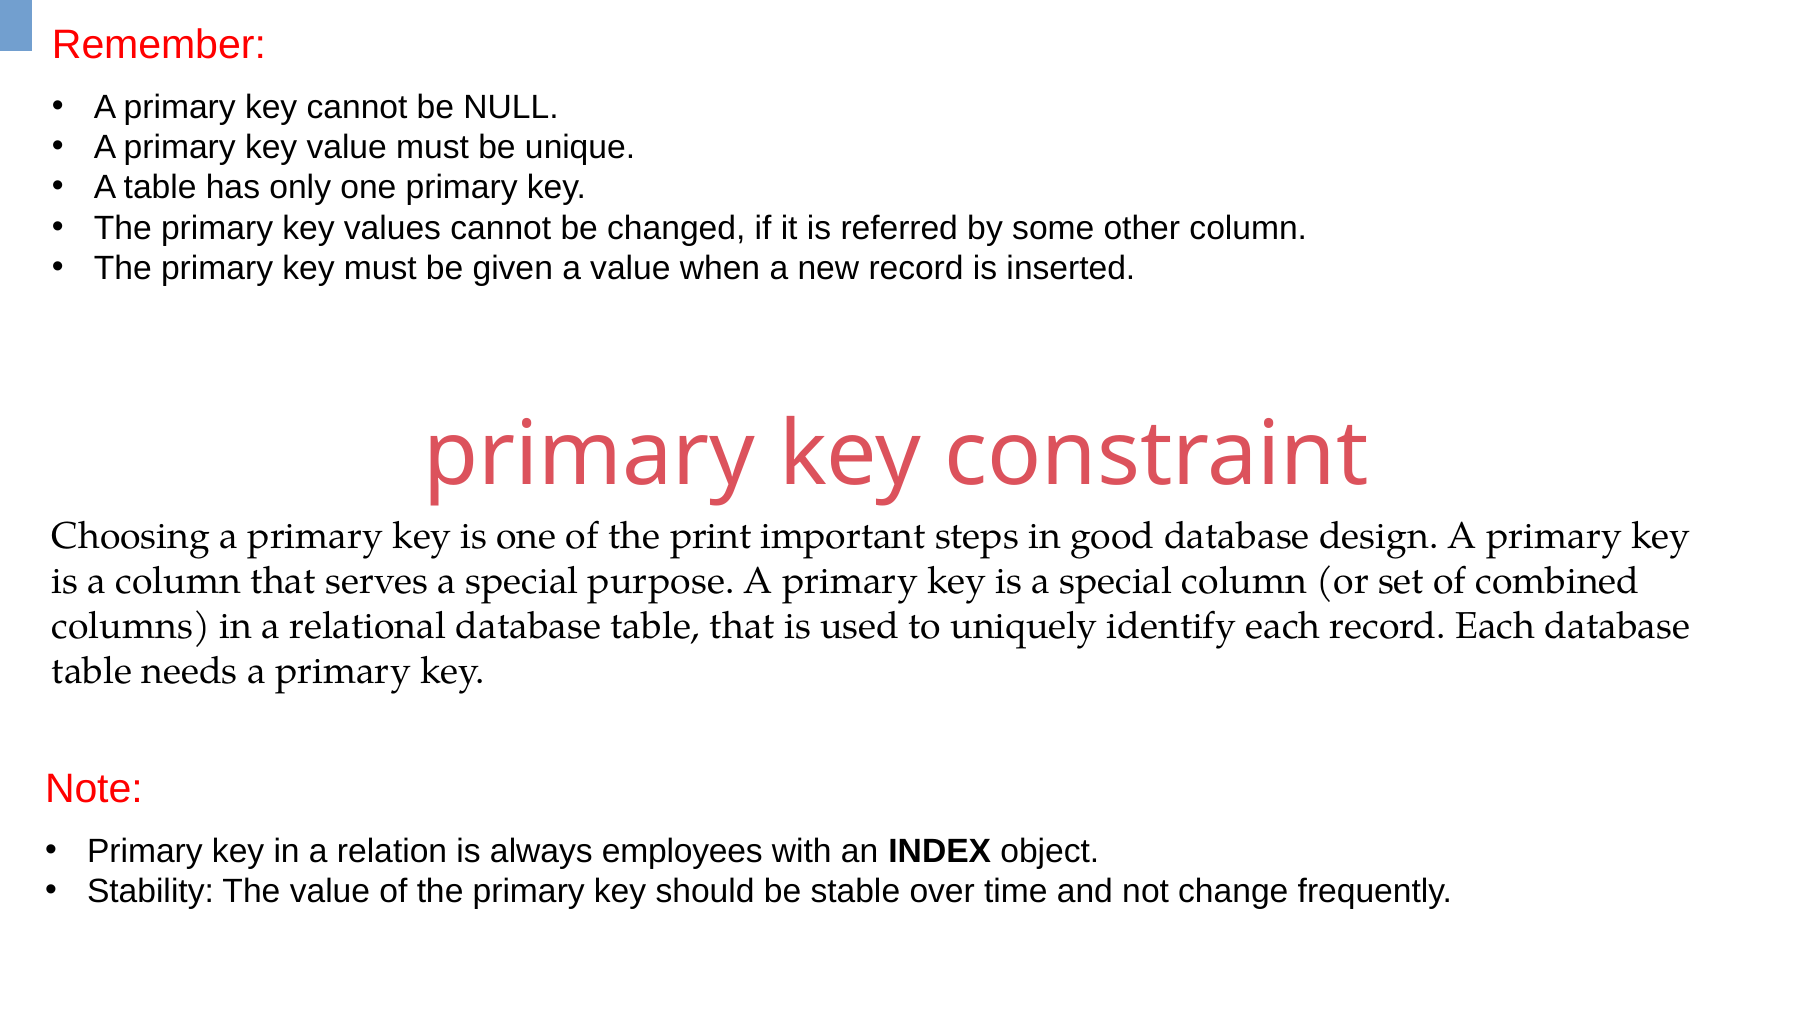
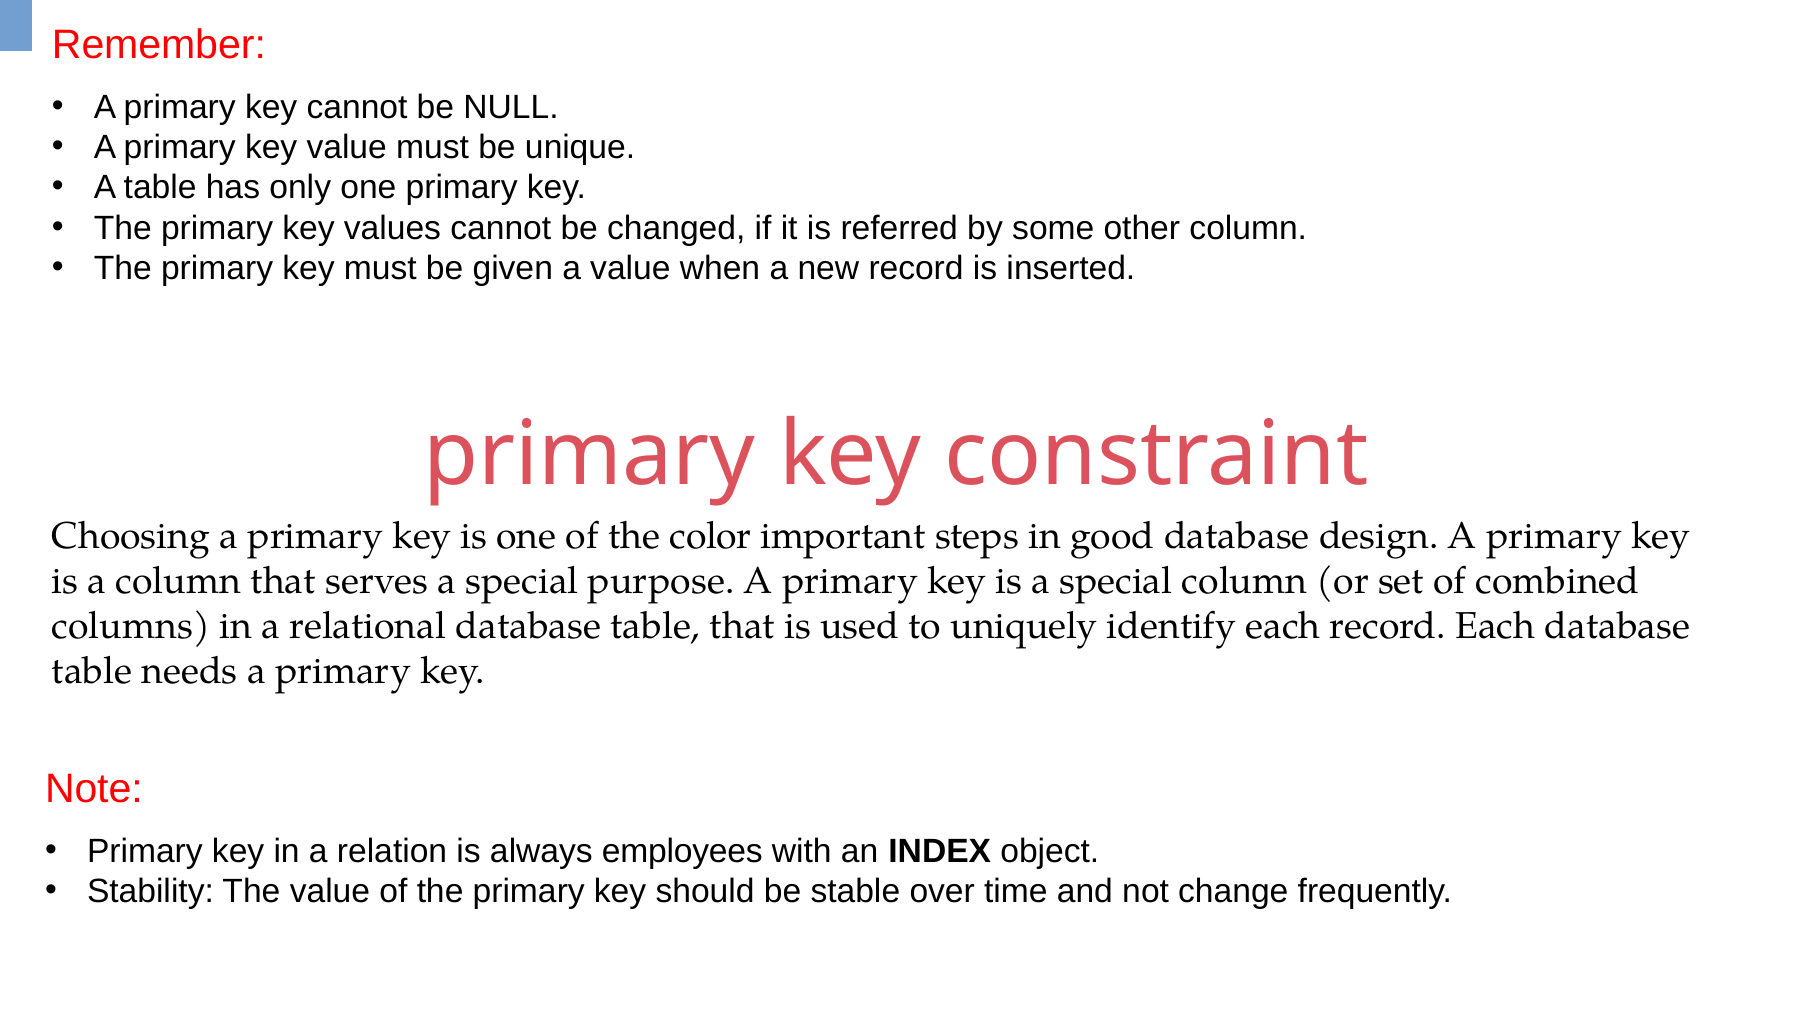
print: print -> color (711, 536)
